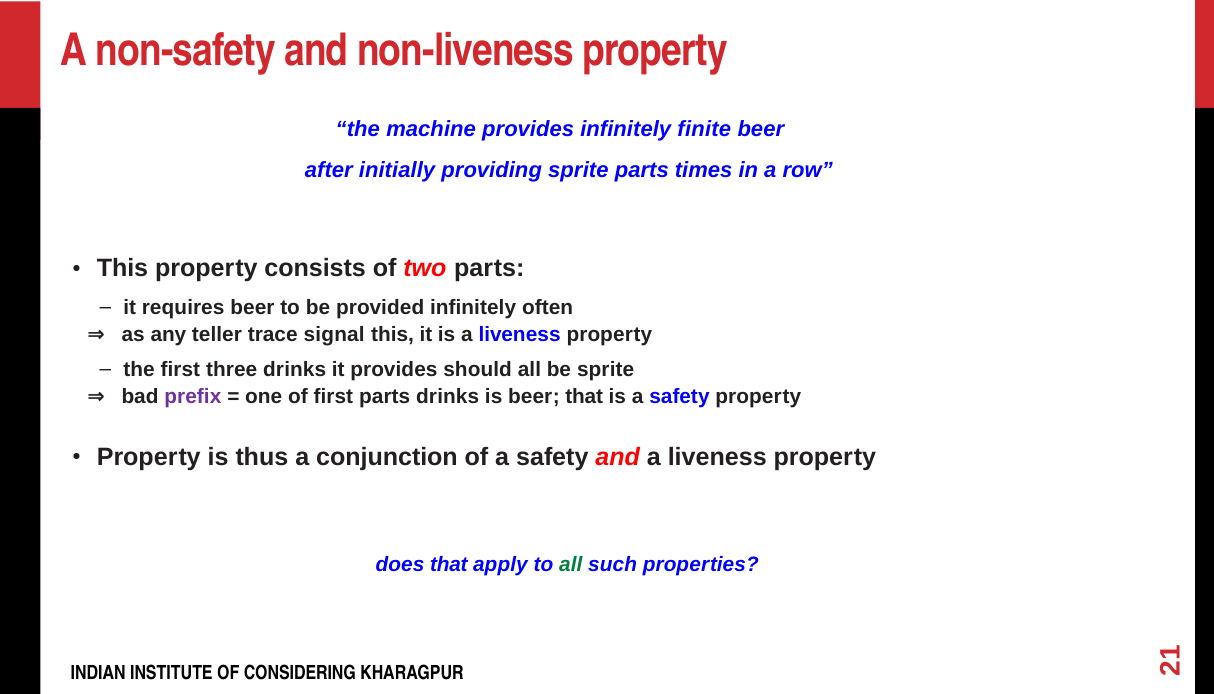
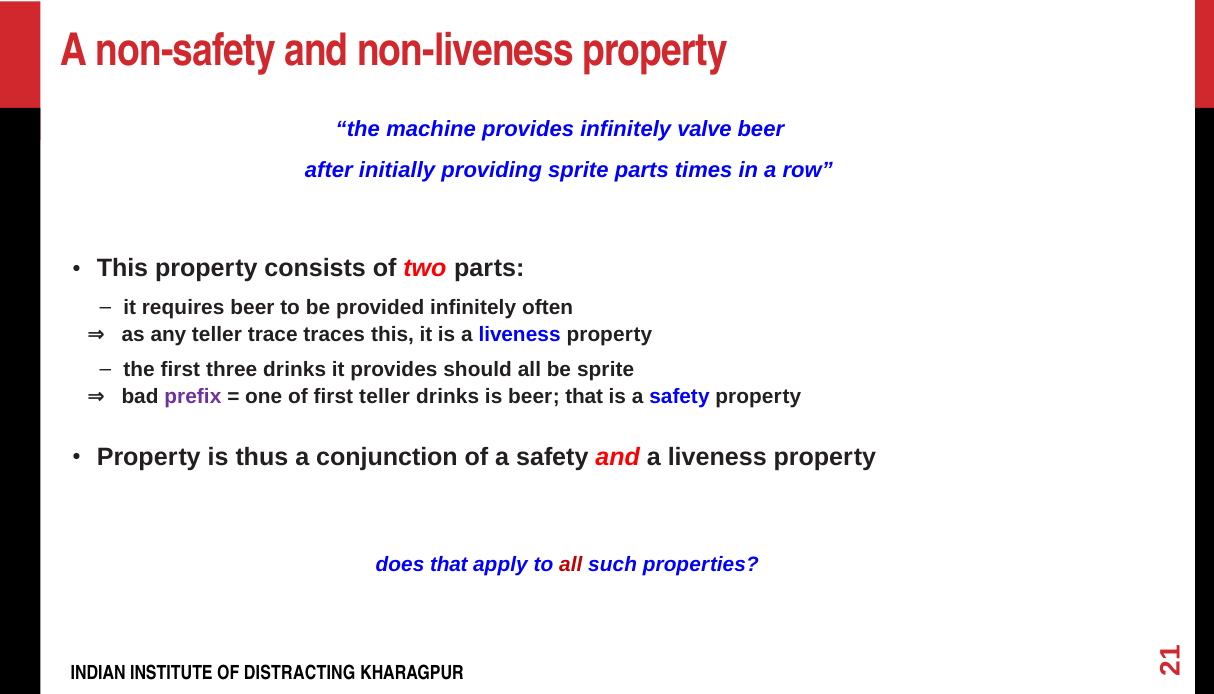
finite: finite -> valve (705, 129)
signal: signal -> traces (334, 335)
first parts: parts -> teller (385, 397)
all colour: green -> red (571, 564)
CONSIDERING: CONSIDERING -> DISTRACTING (300, 673)
